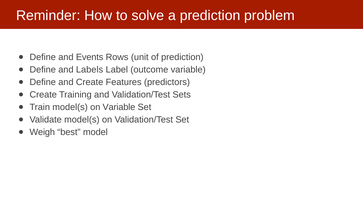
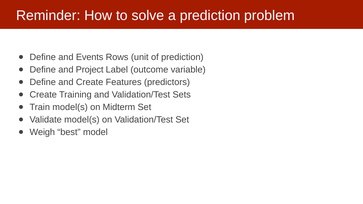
Labels: Labels -> Project (90, 70)
on Variable: Variable -> Midterm (119, 107)
